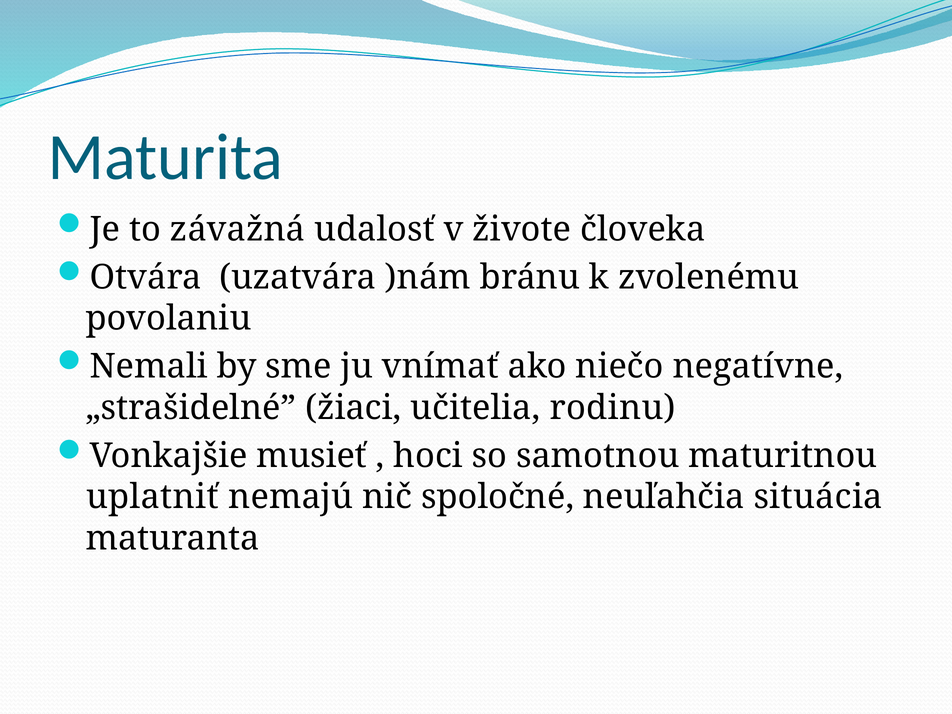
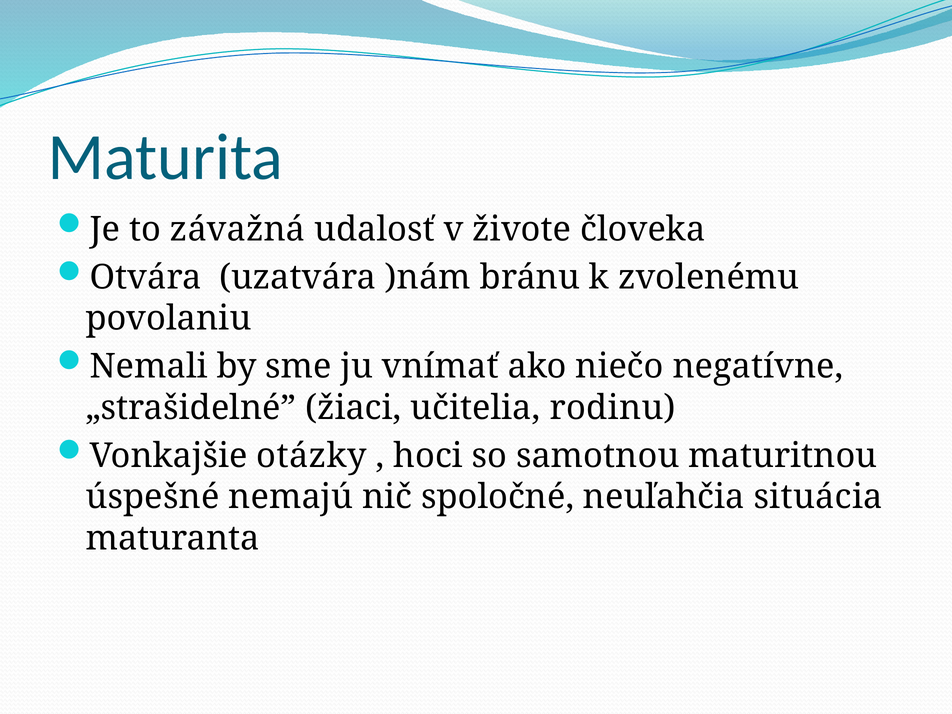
musieť: musieť -> otázky (311, 456)
uplatniť: uplatniť -> úspešné (152, 497)
